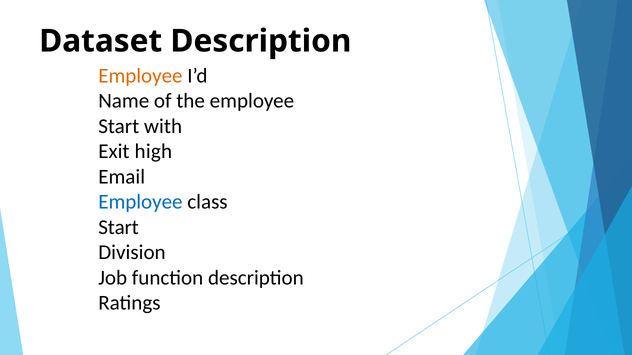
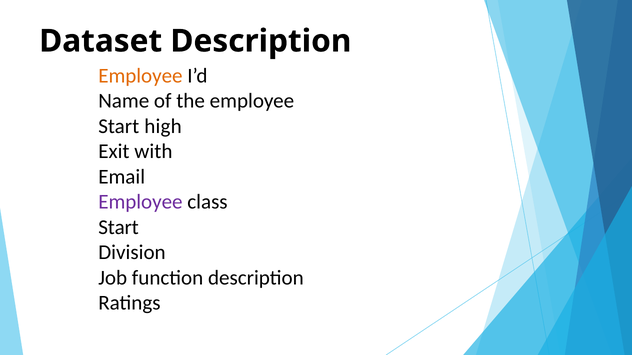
with: with -> high (163, 126)
high: high -> with (153, 152)
Employee colour: blue -> purple (140, 202)
